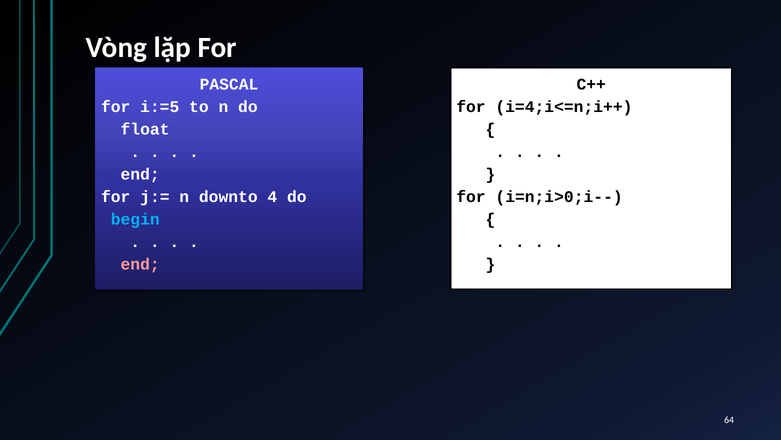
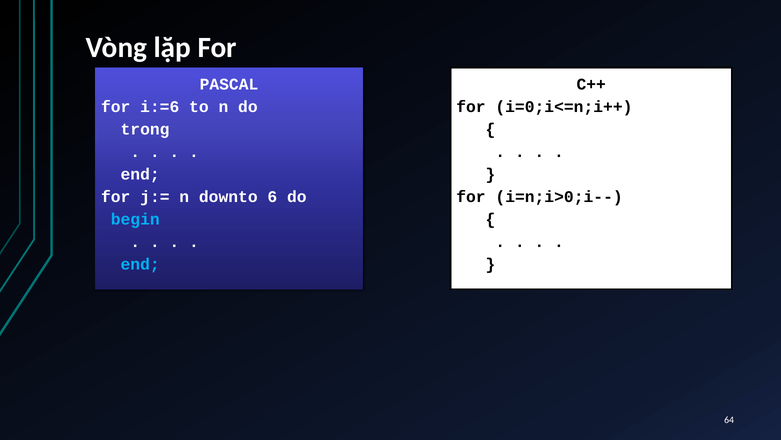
i:=5: i:=5 -> i:=6 (160, 107)
i=4;i<=n;i++: i=4;i<=n;i++ -> i=0;i<=n;i++ (564, 107)
float: float -> trong (145, 129)
4: 4 -> 6 (272, 197)
end colour: pink -> light blue (140, 264)
